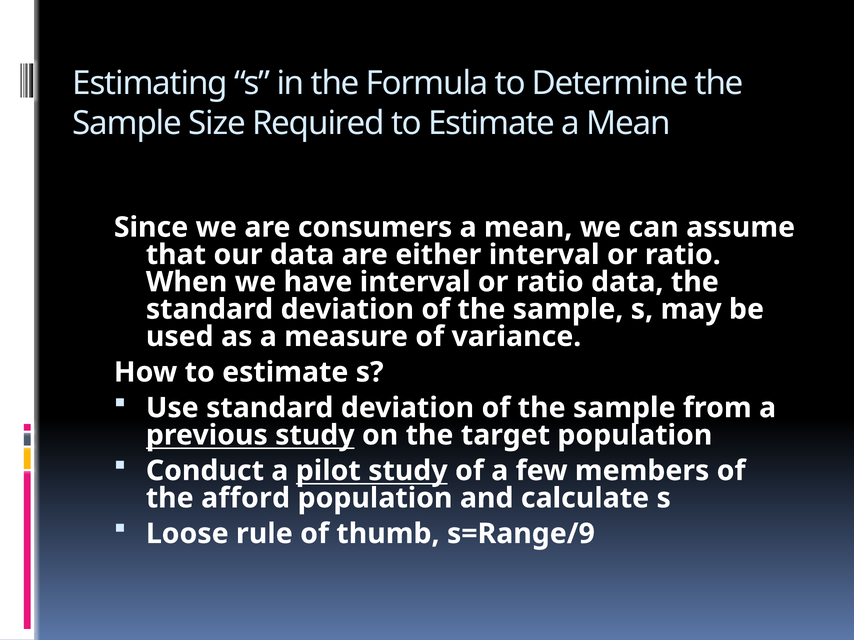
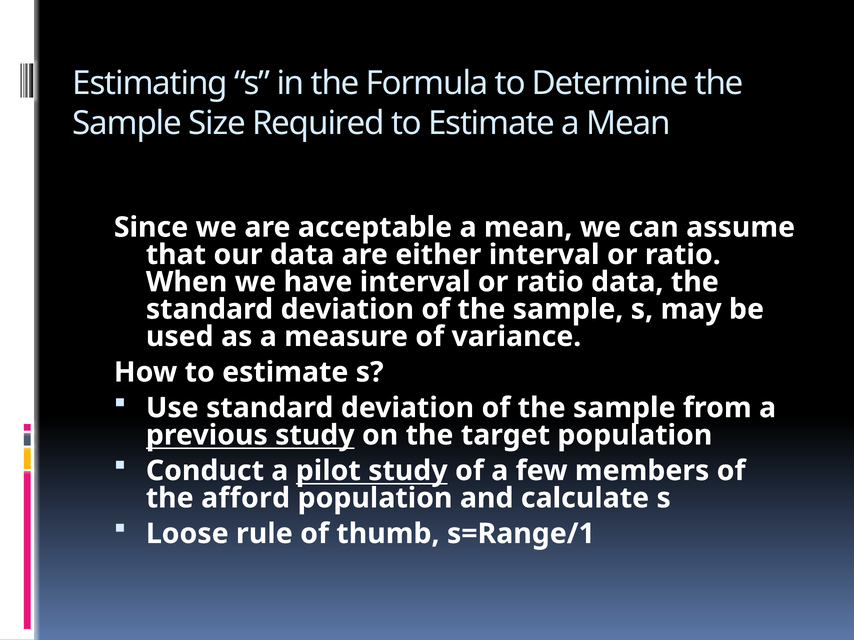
consumers: consumers -> acceptable (375, 228)
s=Range/9: s=Range/9 -> s=Range/1 (521, 534)
